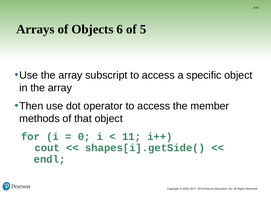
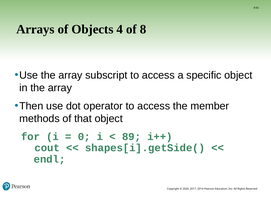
6: 6 -> 4 (120, 29)
5: 5 -> 8 (143, 29)
11: 11 -> 89 (132, 137)
